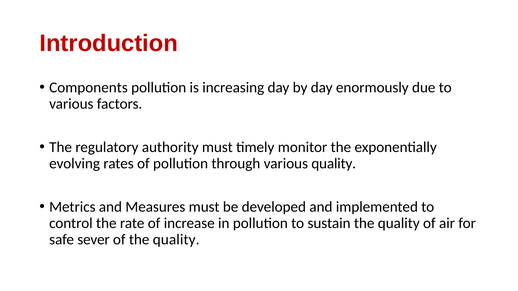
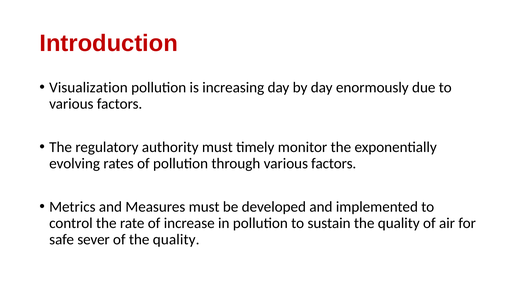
Components: Components -> Visualization (88, 88)
through various quality: quality -> factors (334, 164)
